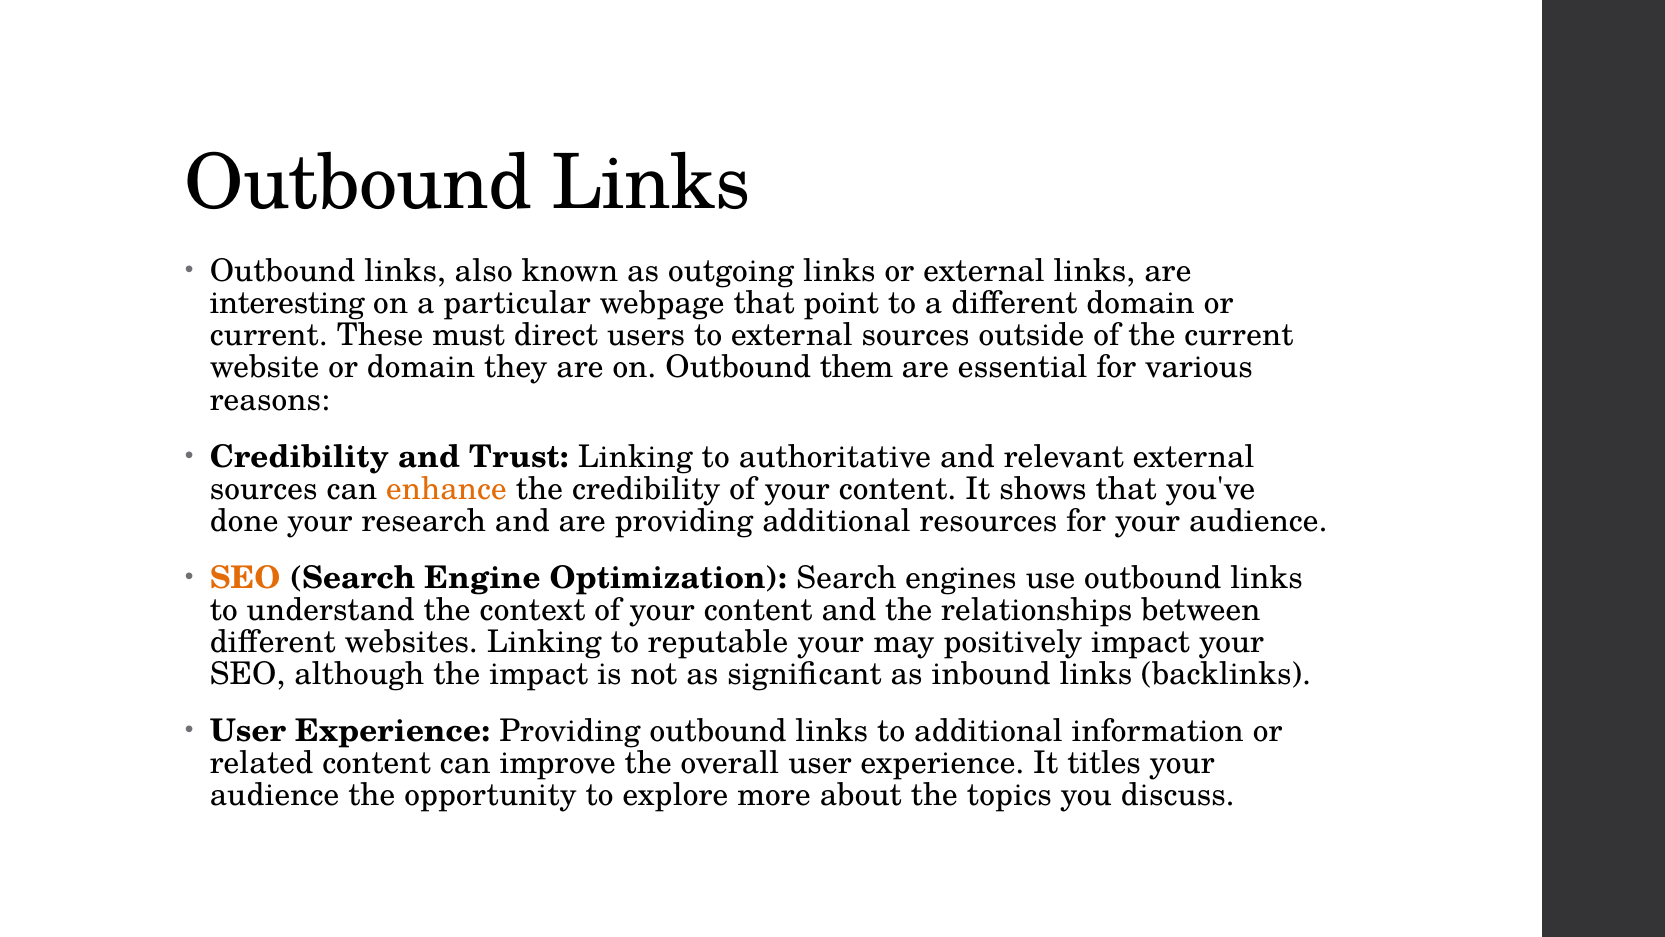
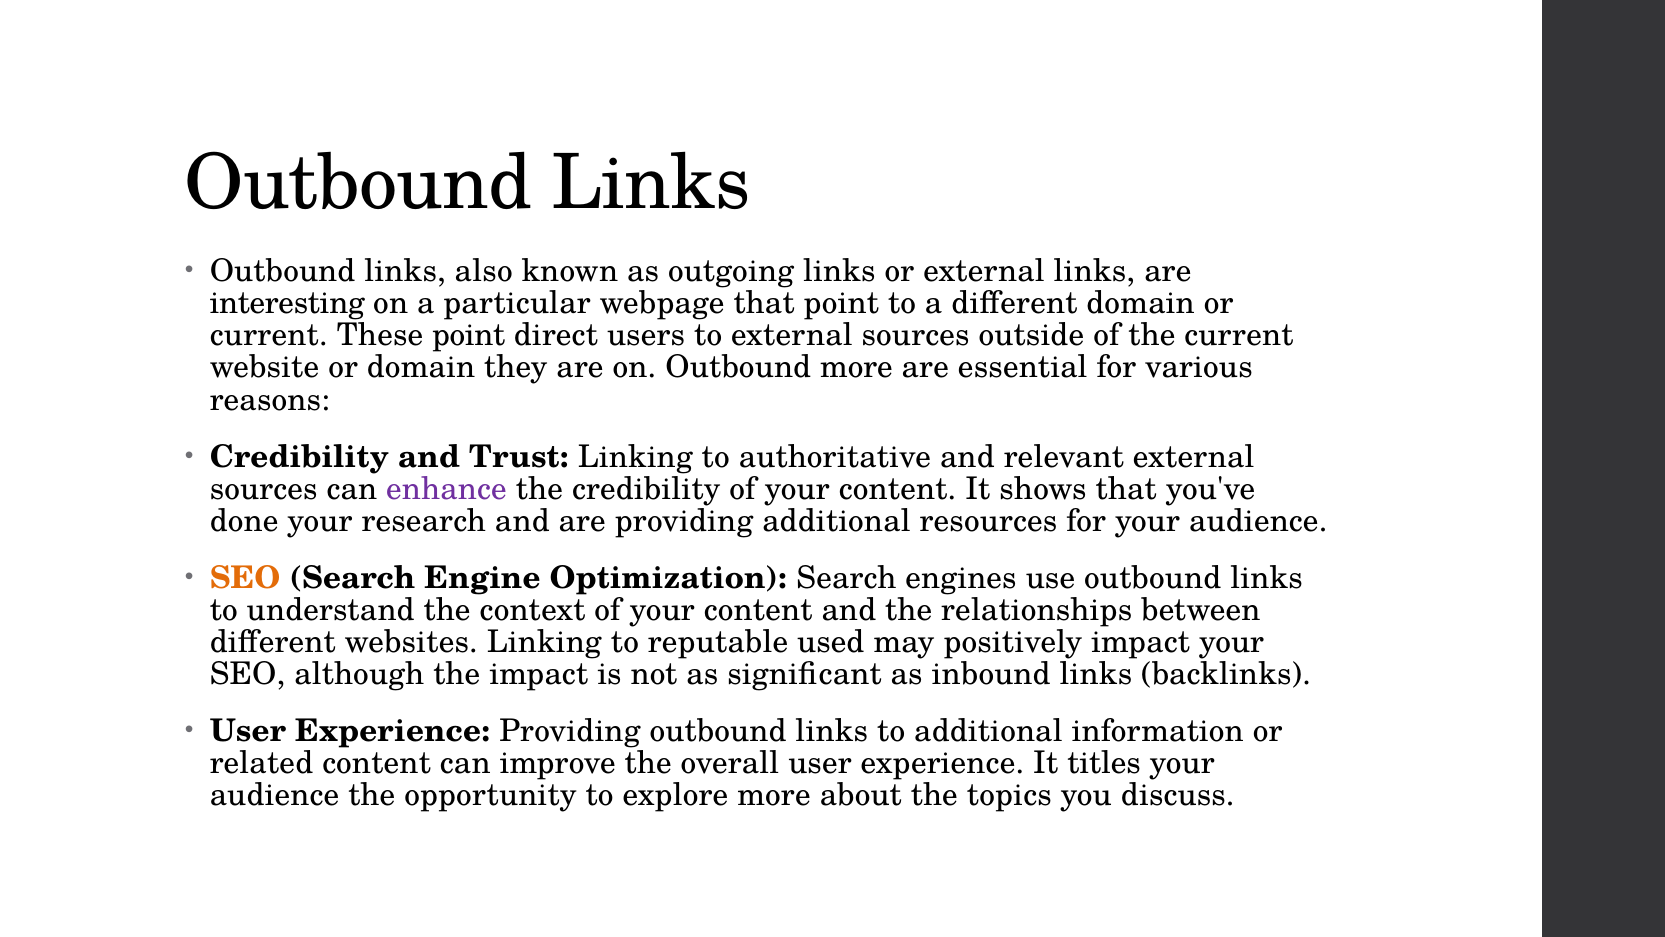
These must: must -> point (469, 335)
Outbound them: them -> more (857, 367)
enhance colour: orange -> purple (446, 489)
reputable your: your -> used (831, 642)
